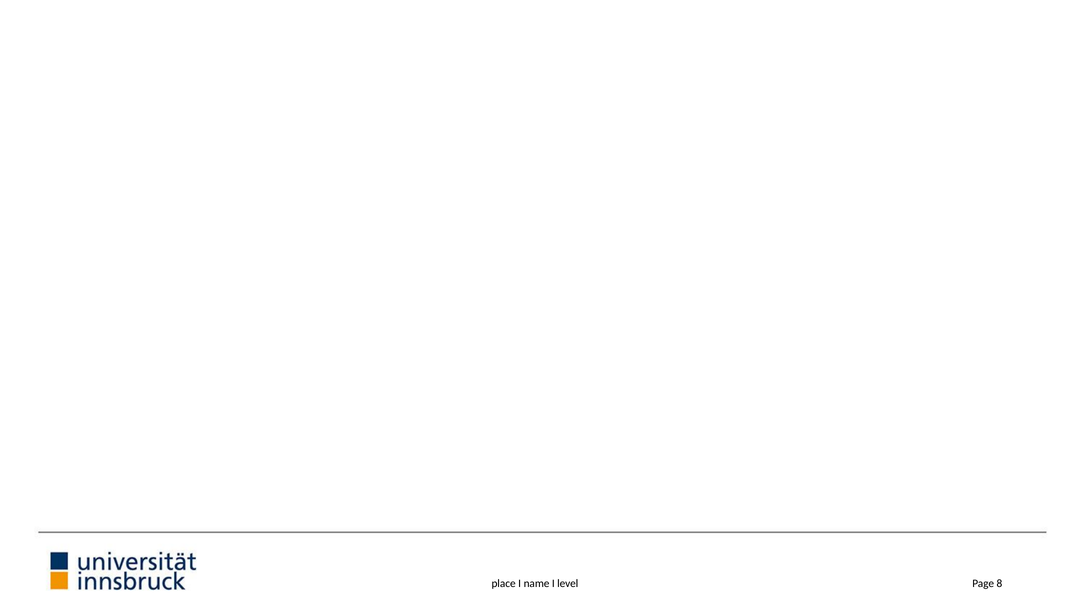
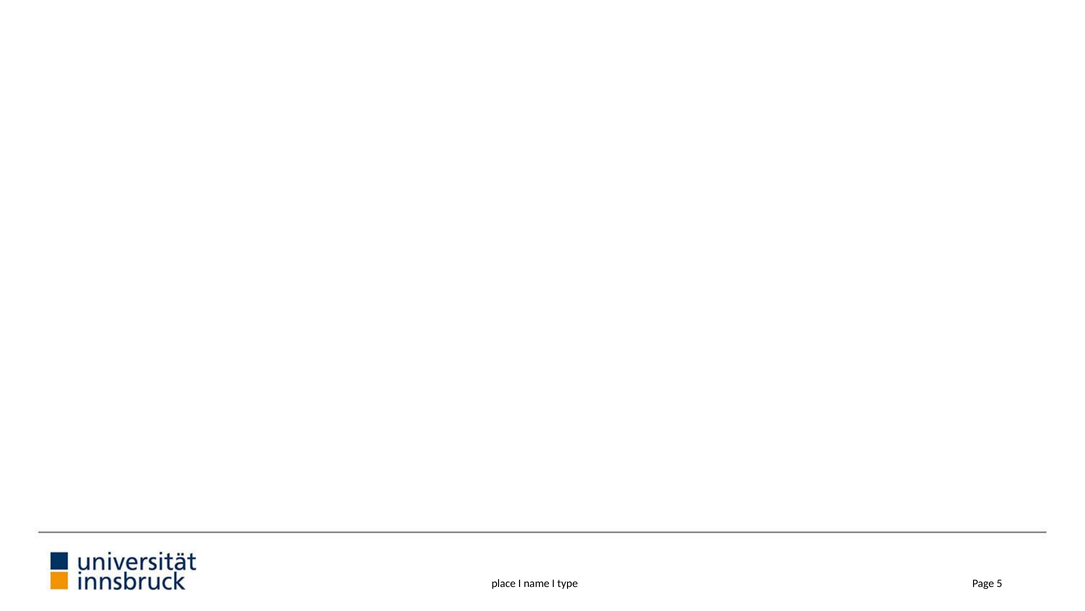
level: level -> type (568, 583)
8: 8 -> 5 (999, 583)
